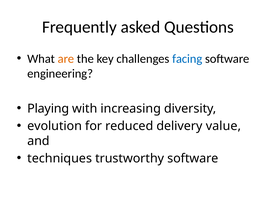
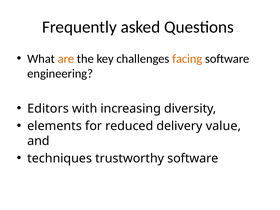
facing colour: blue -> orange (187, 59)
Playing: Playing -> Editors (48, 109)
evolution: evolution -> elements (55, 126)
